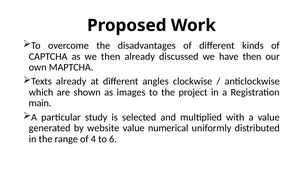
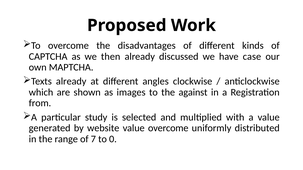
have then: then -> case (252, 57)
project: project -> against (193, 93)
main: main -> from (40, 103)
value numerical: numerical -> overcome (168, 128)
4: 4 -> 7 (93, 139)
6: 6 -> 0 (113, 139)
